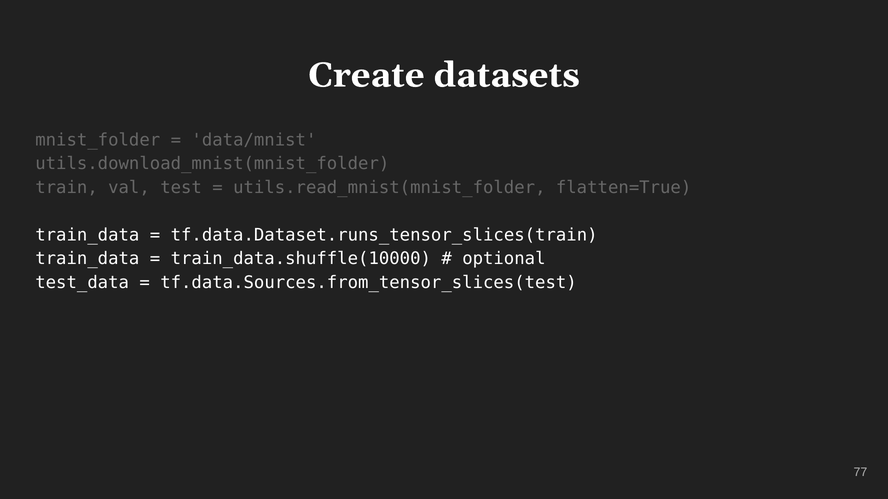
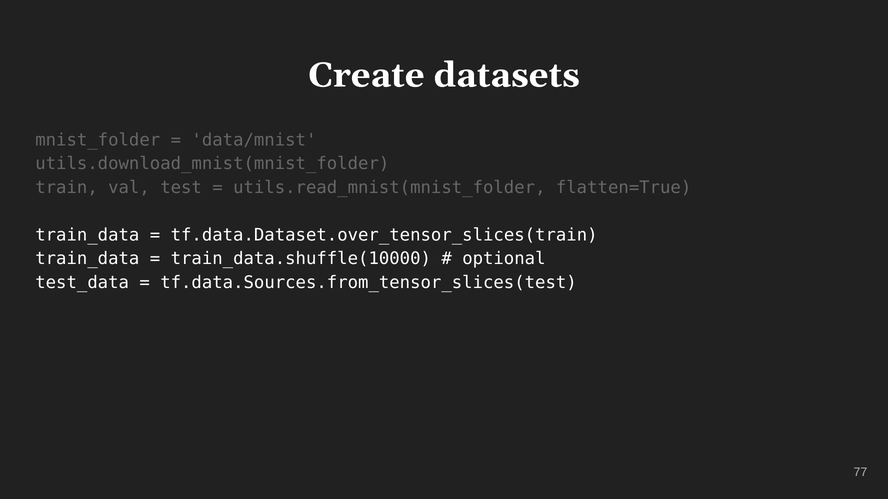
tf.data.Dataset.runs_tensor_slices(train: tf.data.Dataset.runs_tensor_slices(train -> tf.data.Dataset.over_tensor_slices(train (384, 235)
